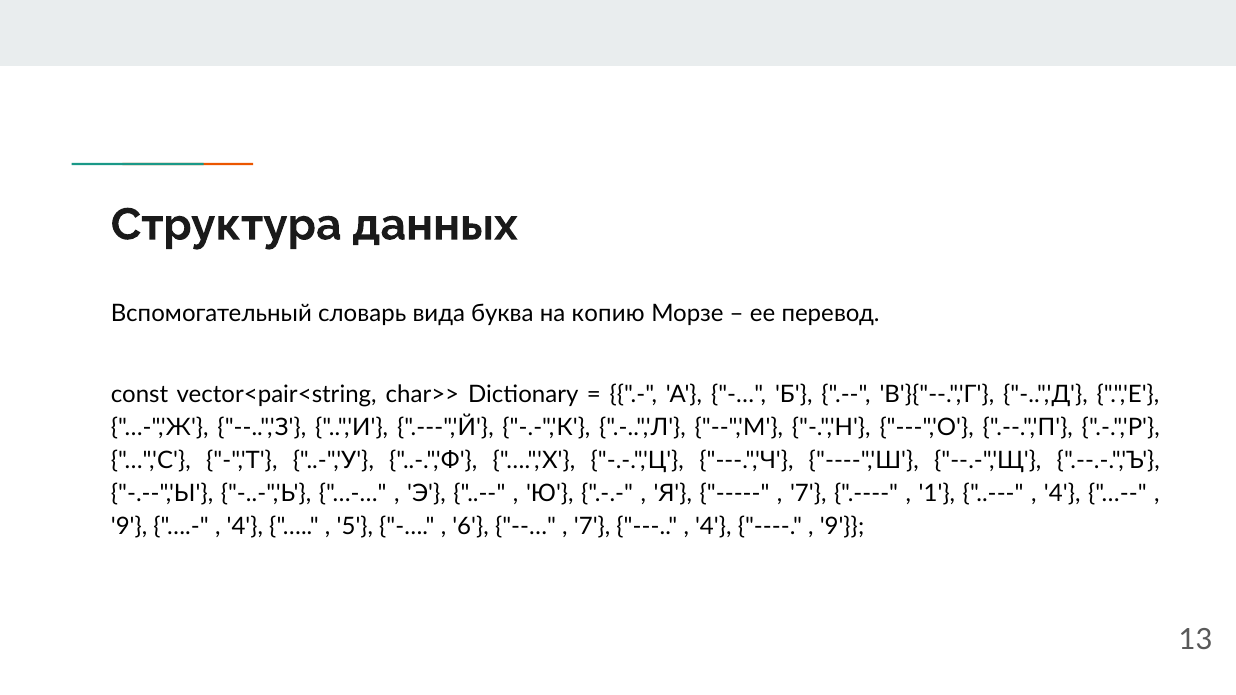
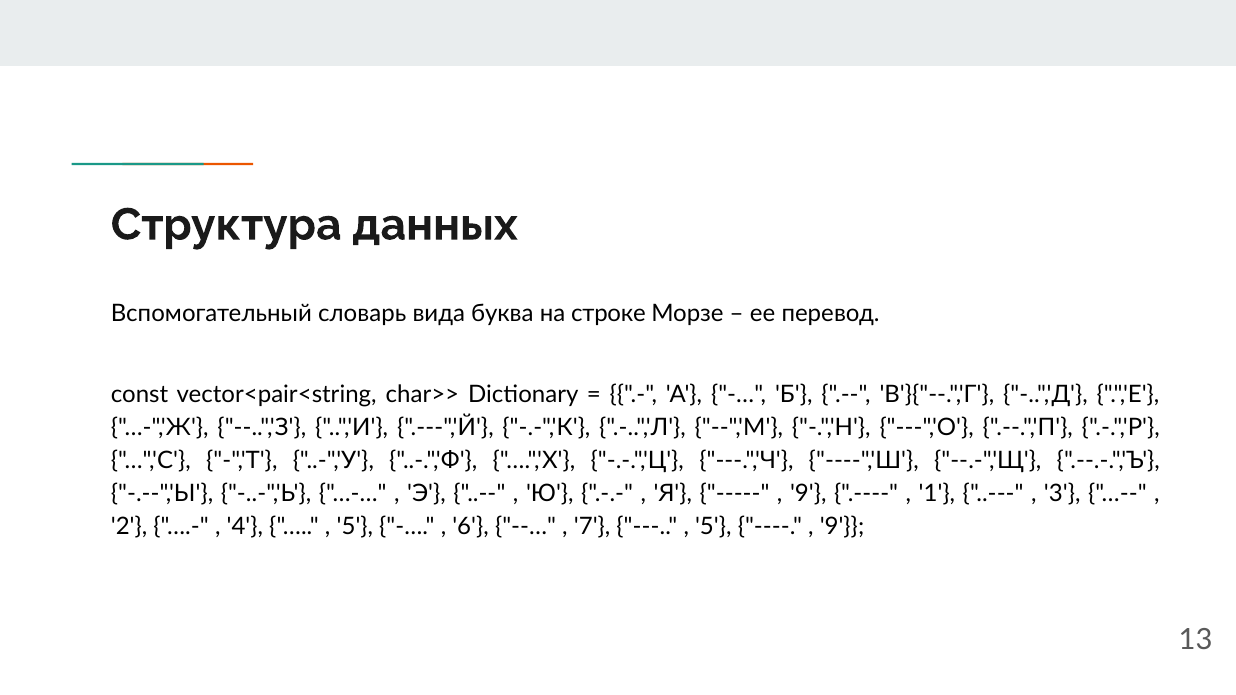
копию: копию -> строке (608, 314)
7: 7 -> 9 (808, 494)
4: 4 -> 3 (1062, 494)
9: 9 -> 2 (129, 527)
4: 4 -> 5 (713, 527)
